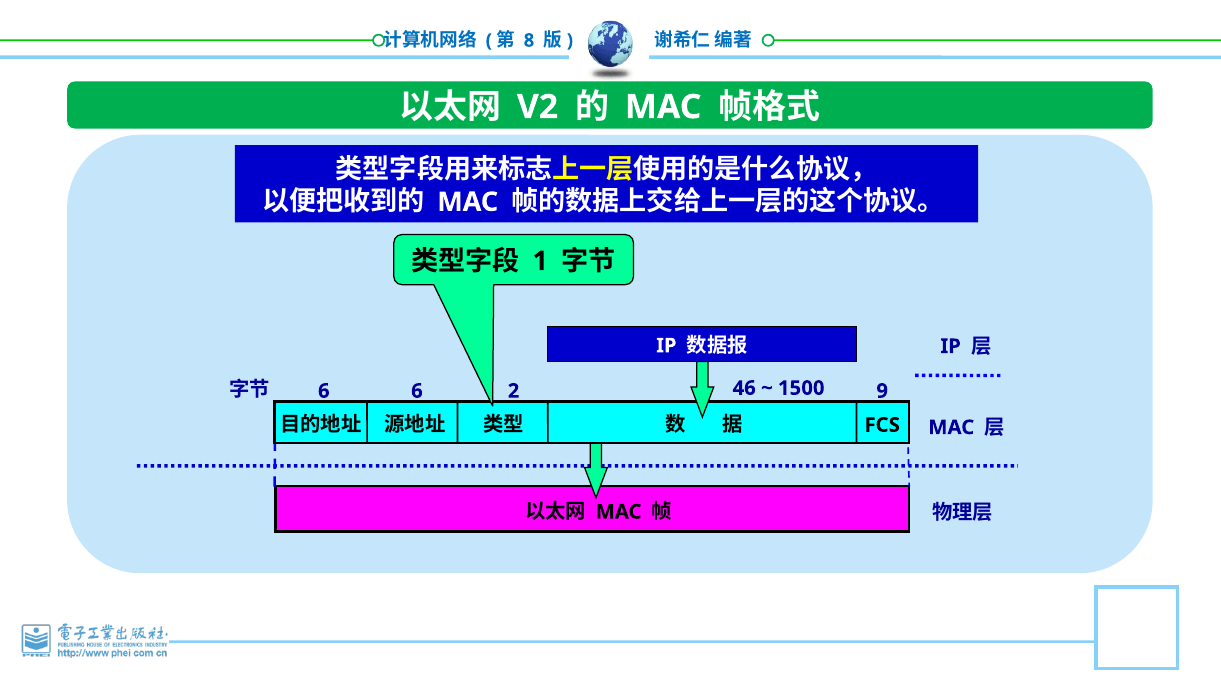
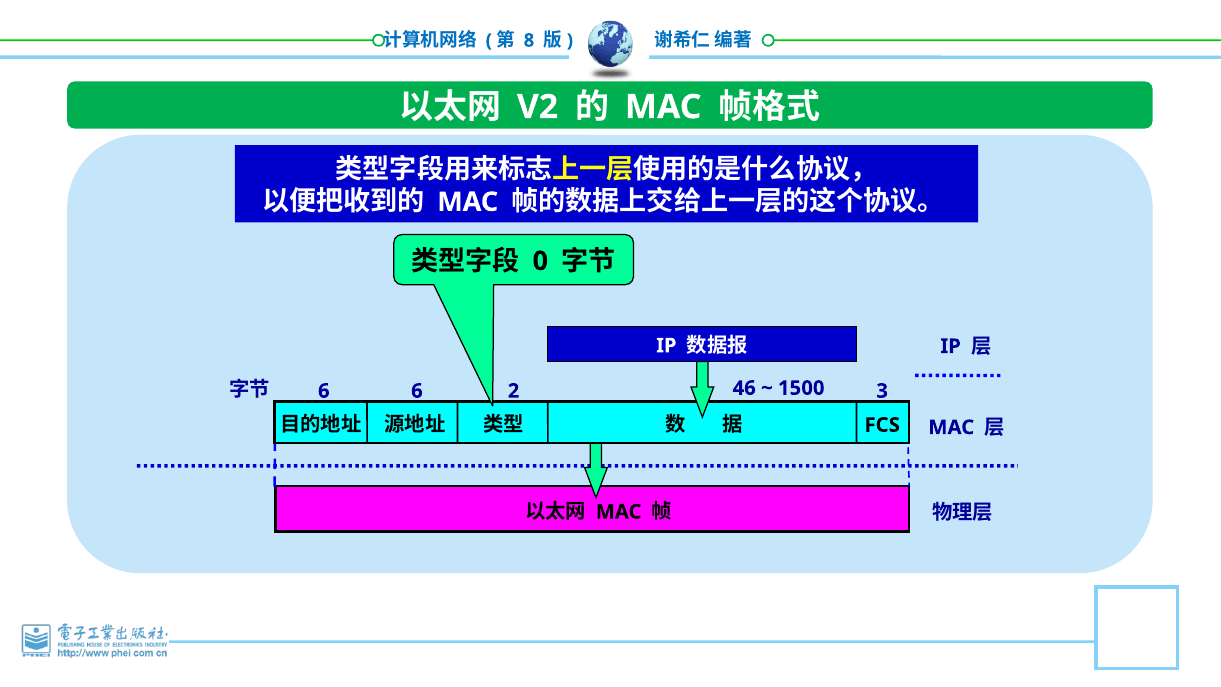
1: 1 -> 0 (540, 261)
9: 9 -> 3 (882, 391)
